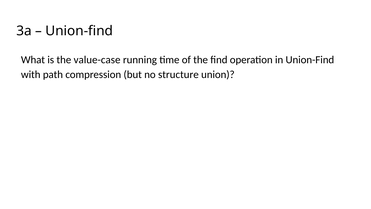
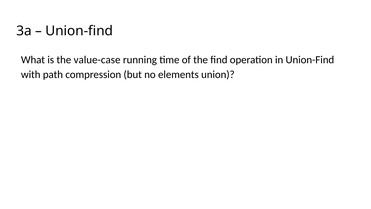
structure: structure -> elements (178, 75)
